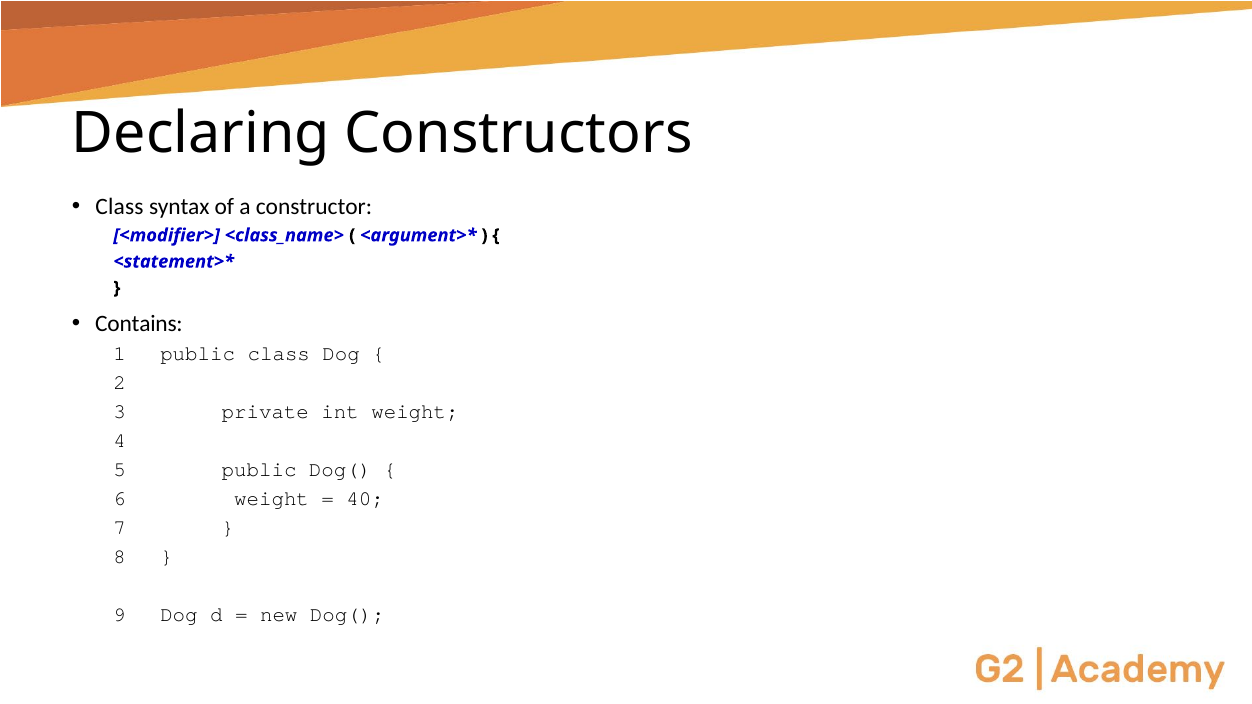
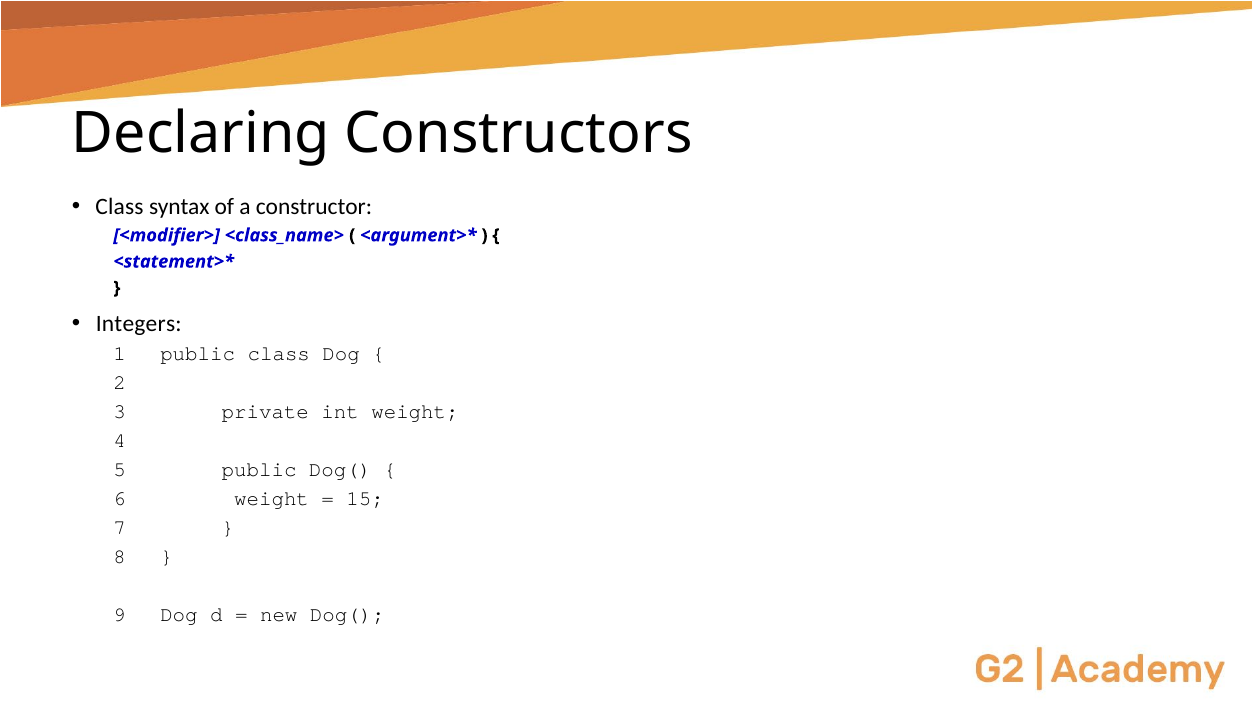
Contains: Contains -> Integers (139, 323)
40: 40 -> 15 (365, 499)
